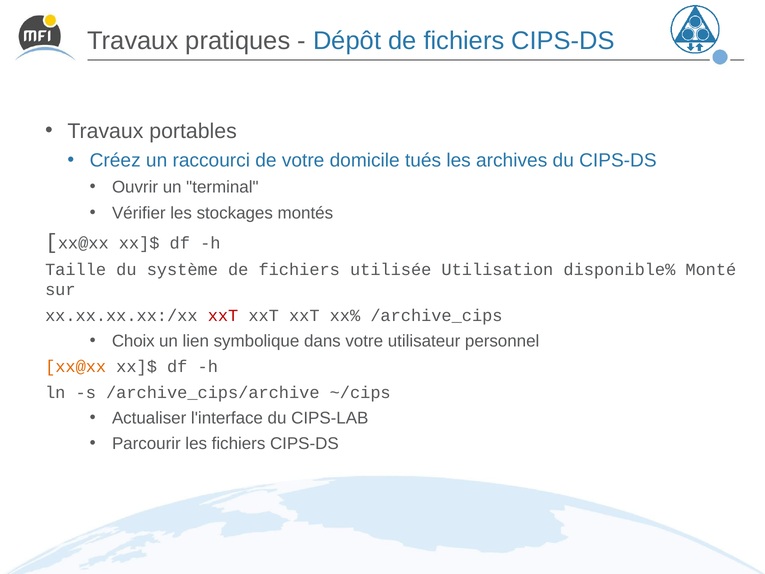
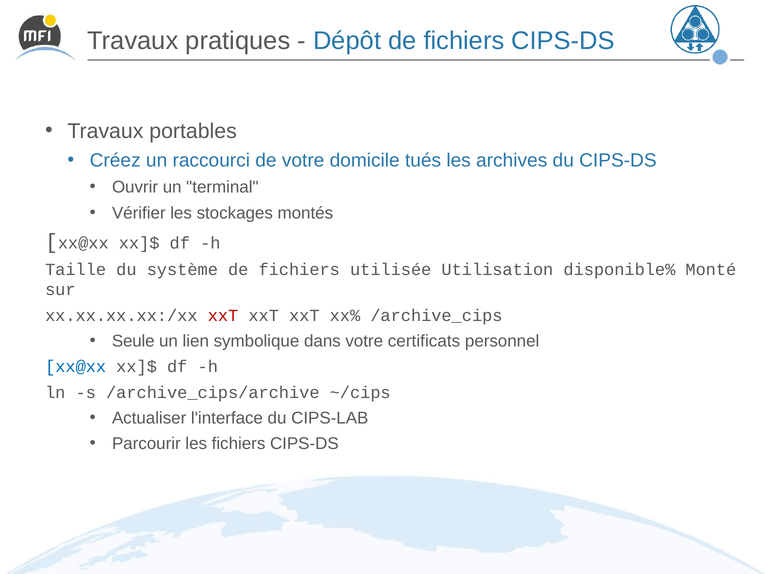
Choix: Choix -> Seule (133, 341)
utilisateur: utilisateur -> certificats (424, 341)
xx@xx colour: orange -> blue (76, 367)
